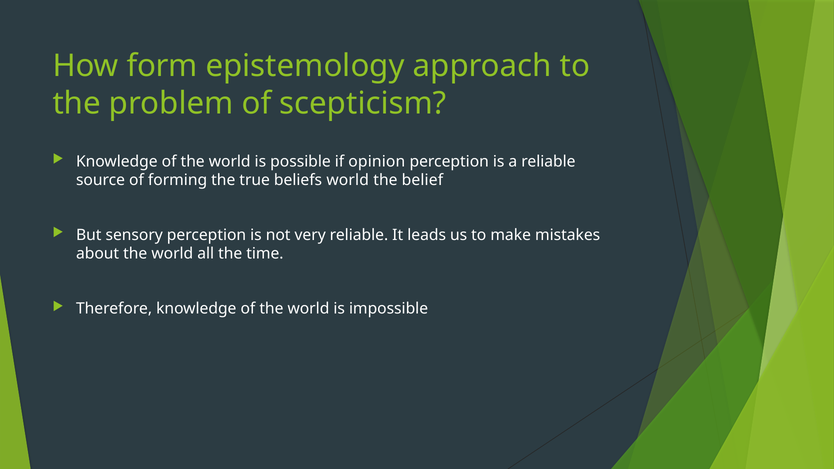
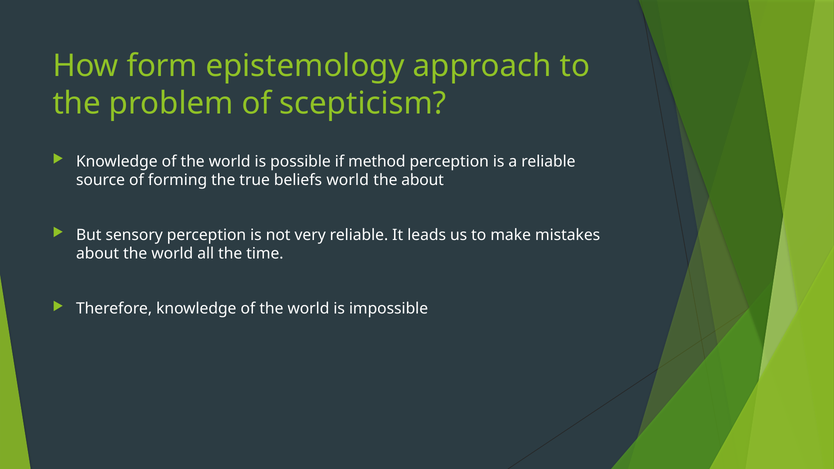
opinion: opinion -> method (377, 161)
the belief: belief -> about (423, 180)
